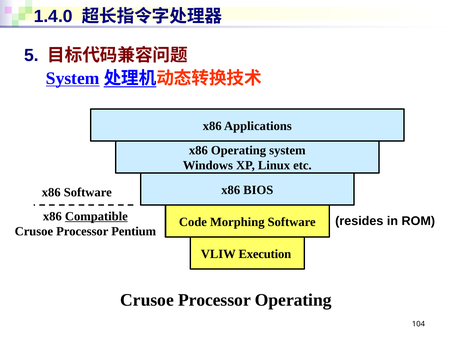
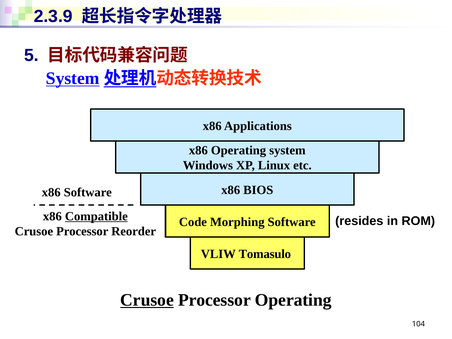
1.4.0: 1.4.0 -> 2.3.9 (53, 16)
Pentium: Pentium -> Reorder (134, 231)
Execution: Execution -> Tomasulo (265, 254)
Crusoe underline: none -> present (147, 300)
